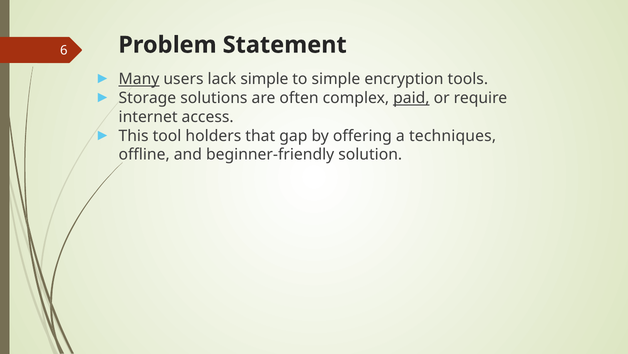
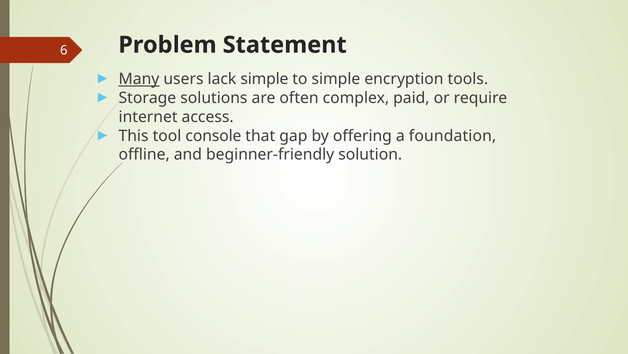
paid underline: present -> none (411, 98)
holders: holders -> console (213, 136)
techniques: techniques -> foundation (453, 136)
